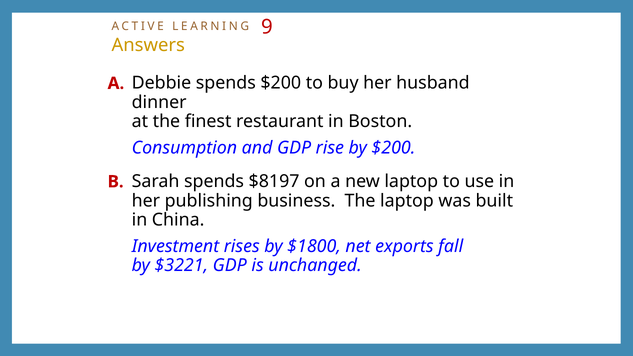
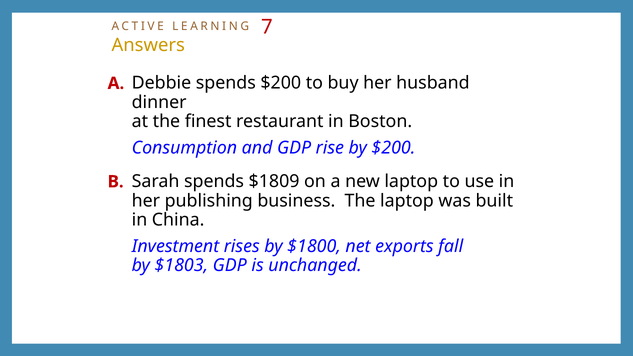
9: 9 -> 7 (267, 27)
$8197: $8197 -> $1809 (274, 181)
$3221: $3221 -> $1803 (181, 266)
